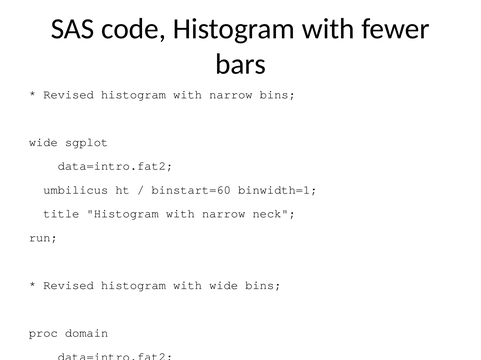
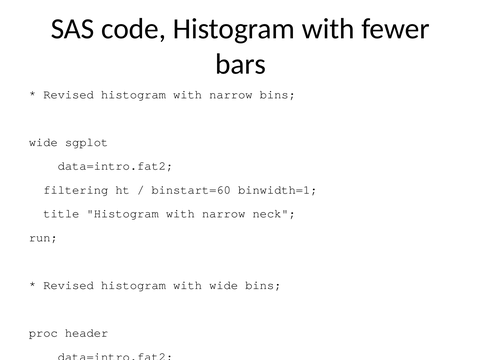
umbilicus: umbilicus -> filtering (76, 190)
domain: domain -> header (87, 334)
